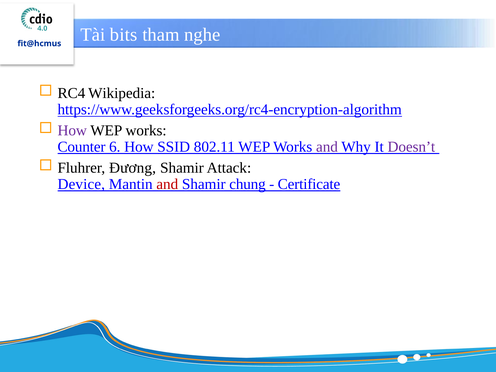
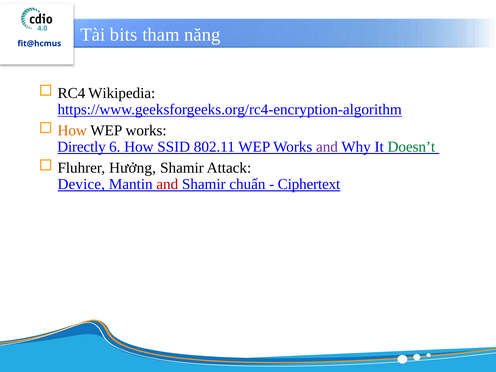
nghe: nghe -> năng (202, 35)
How colour: purple -> orange (72, 130)
Counter: Counter -> Directly (81, 147)
Doesn’t colour: purple -> green (411, 147)
Đương: Đương -> Hưởng (133, 168)
chung: chung -> chuẩn (247, 184)
Certificate: Certificate -> Ciphertext (309, 184)
